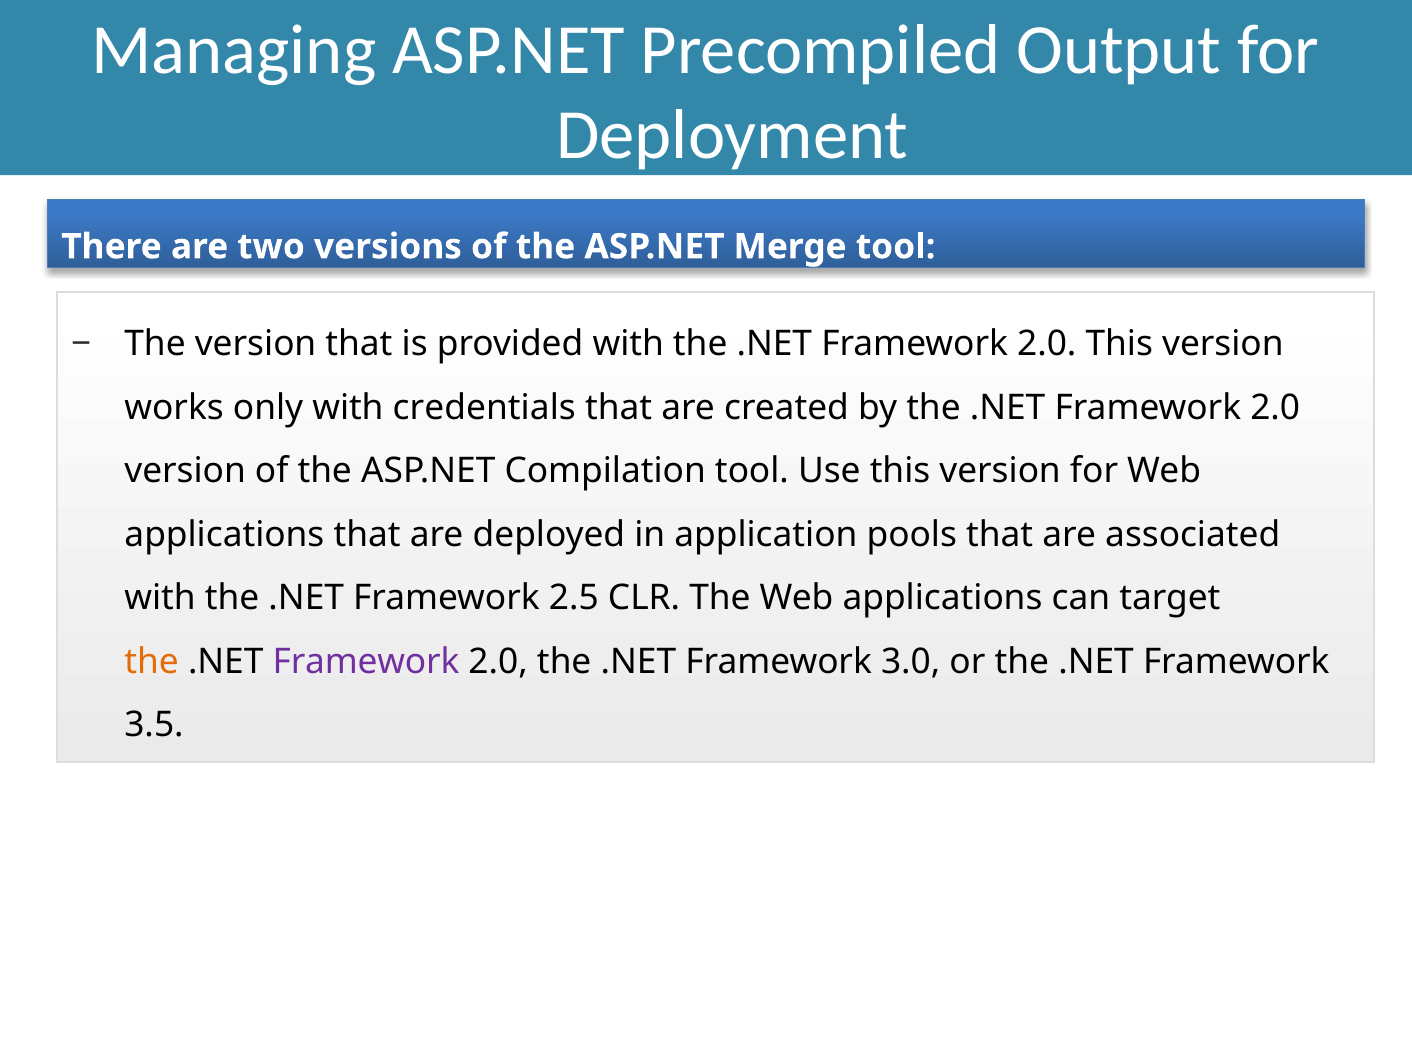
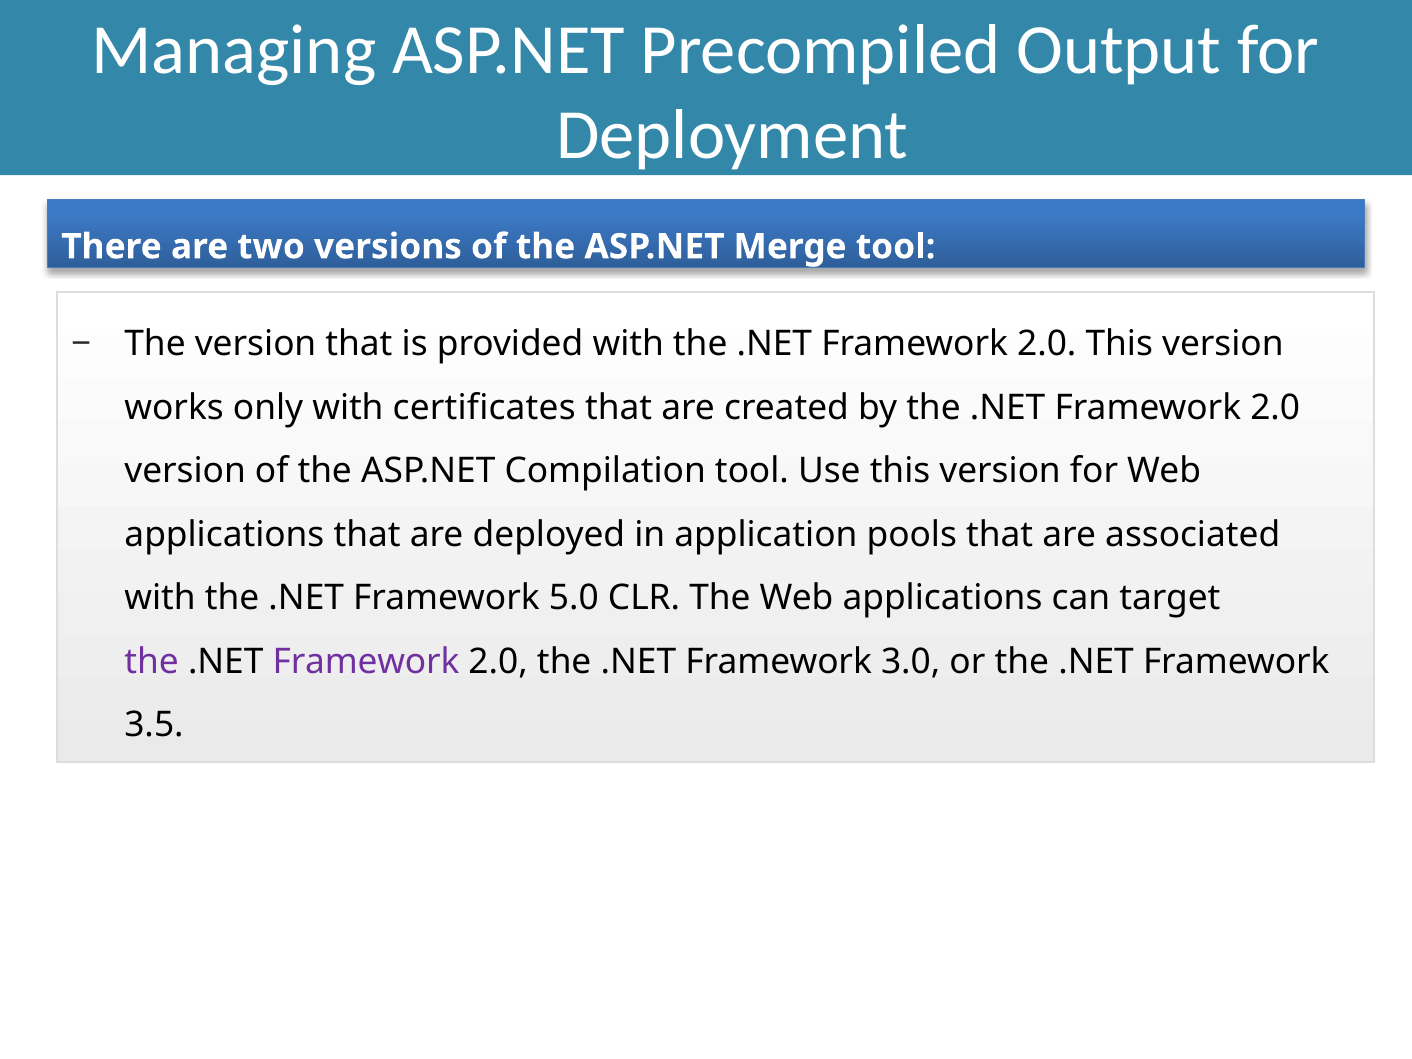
credentials: credentials -> certificates (484, 407)
2.5: 2.5 -> 5.0 (574, 598)
the colour: orange -> purple (152, 662)
